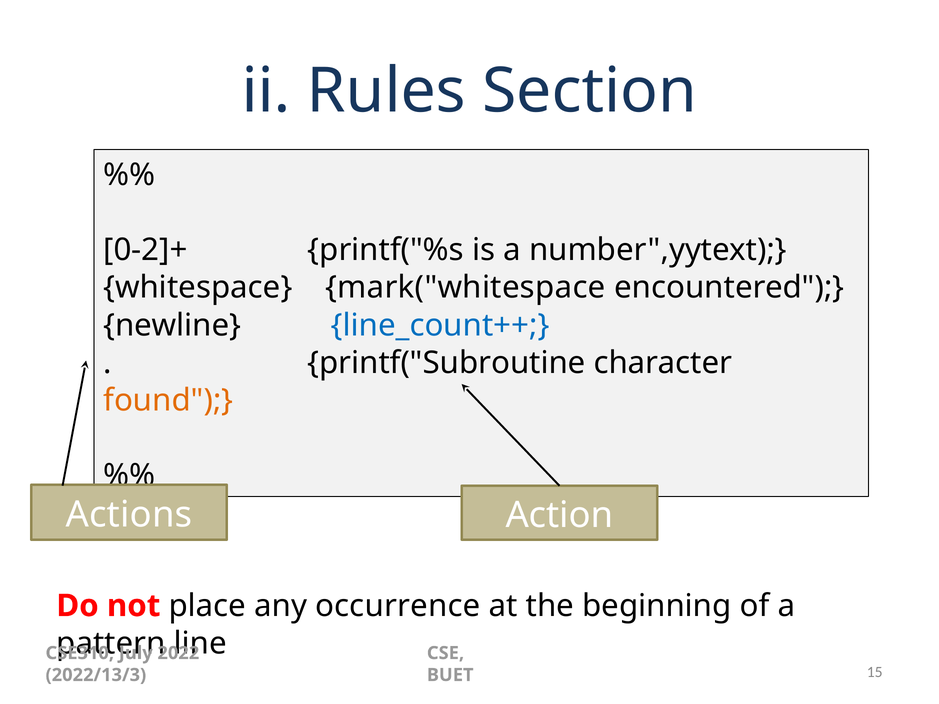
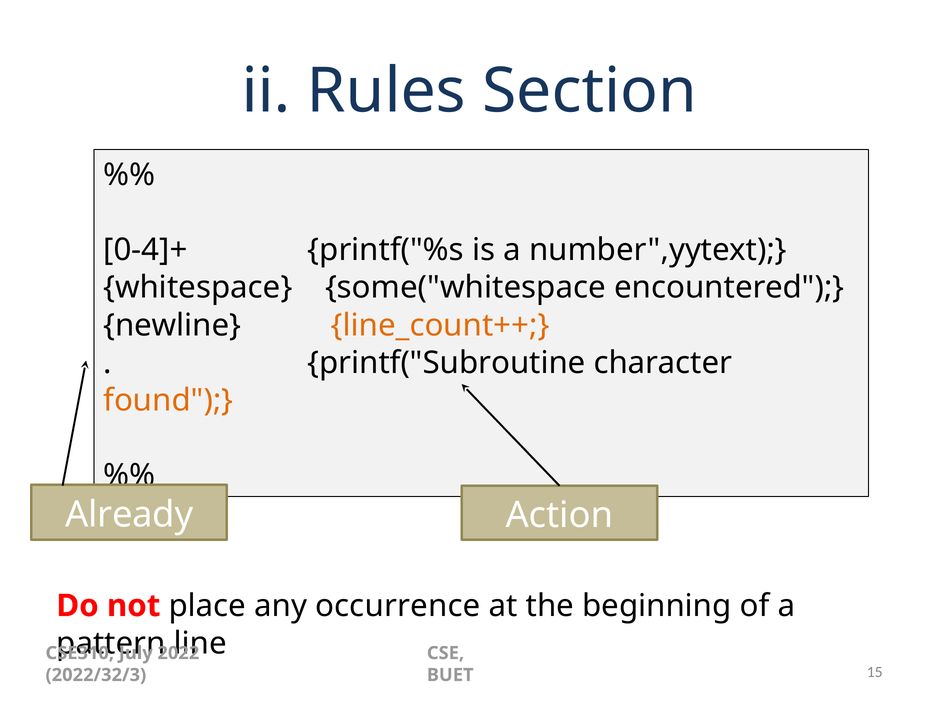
0-2]+: 0-2]+ -> 0-4]+ (145, 250)
mark("whitespace: mark("whitespace -> some("whitespace (465, 288)
line_count++ colour: blue -> orange (440, 325)
Actions: Actions -> Already (129, 515)
2022/13/3: 2022/13/3 -> 2022/32/3 (96, 675)
